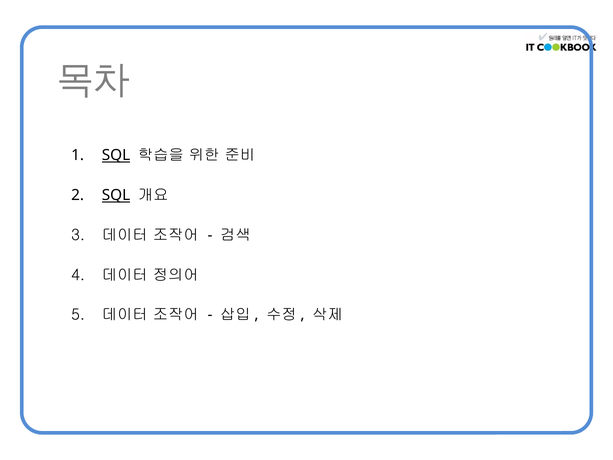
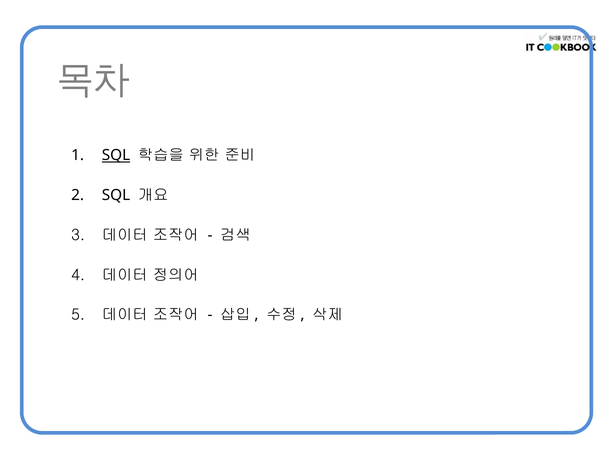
SQL underline: present -> none (116, 195)
